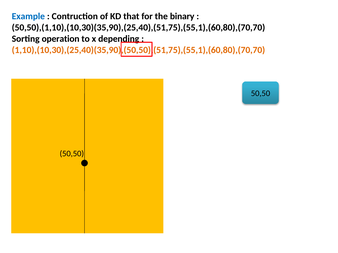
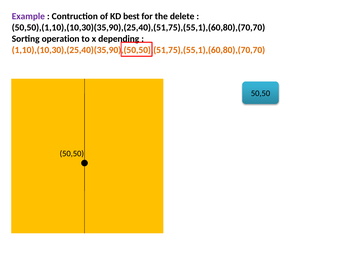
Example colour: blue -> purple (28, 16)
that: that -> best (131, 16)
binary: binary -> delete (182, 16)
